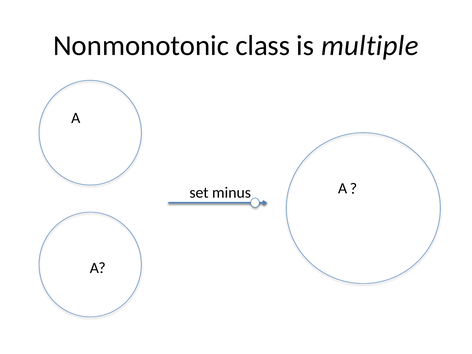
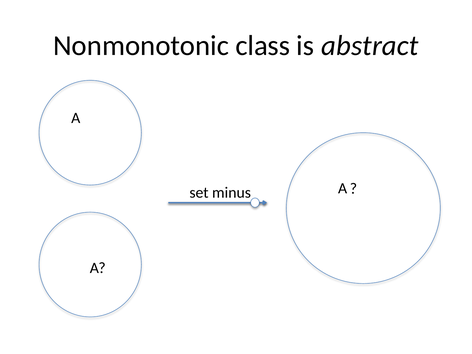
multiple: multiple -> abstract (370, 46)
